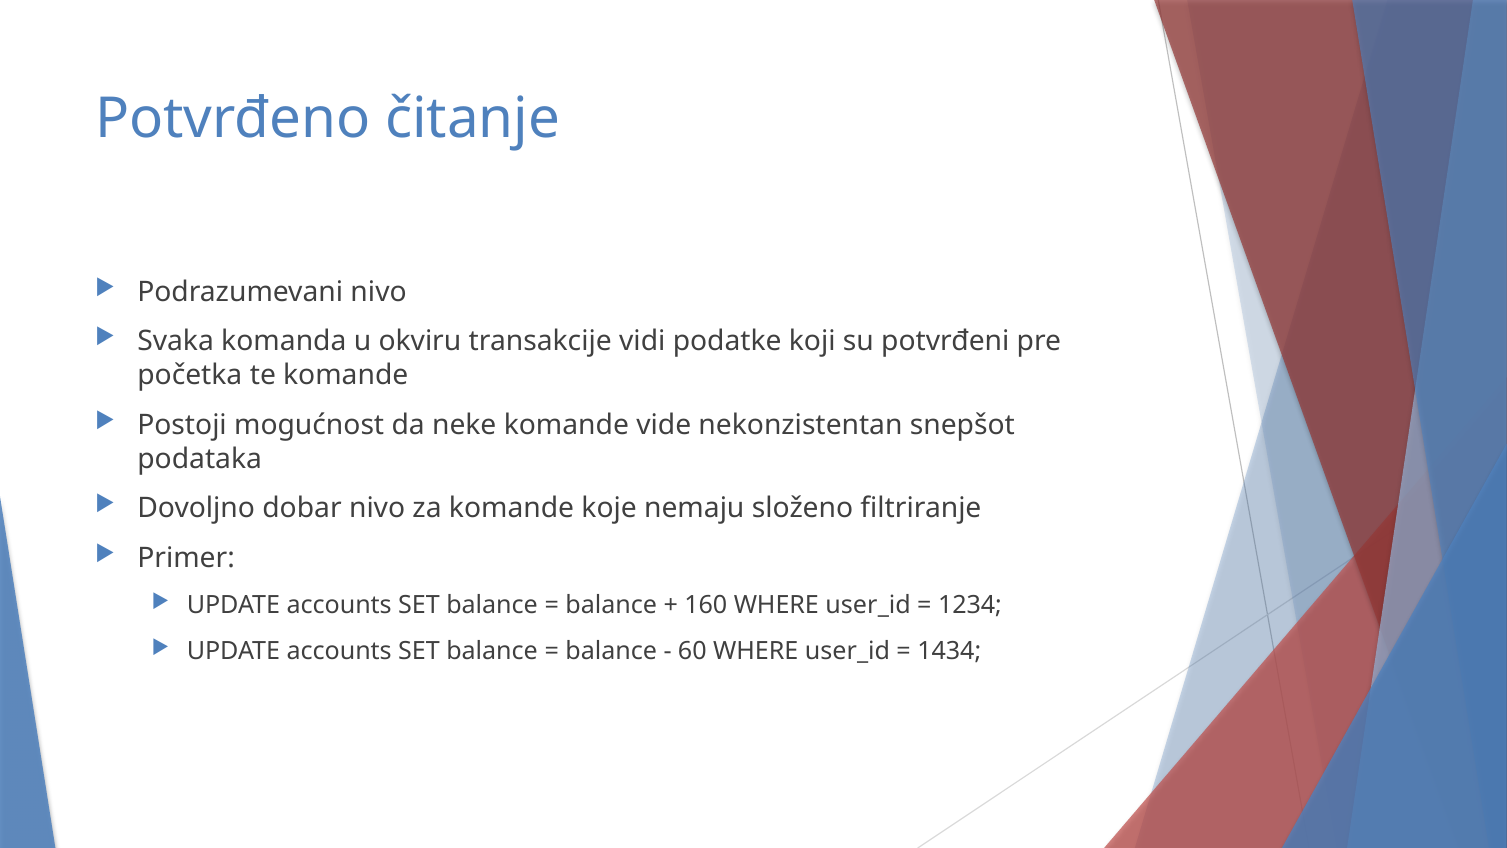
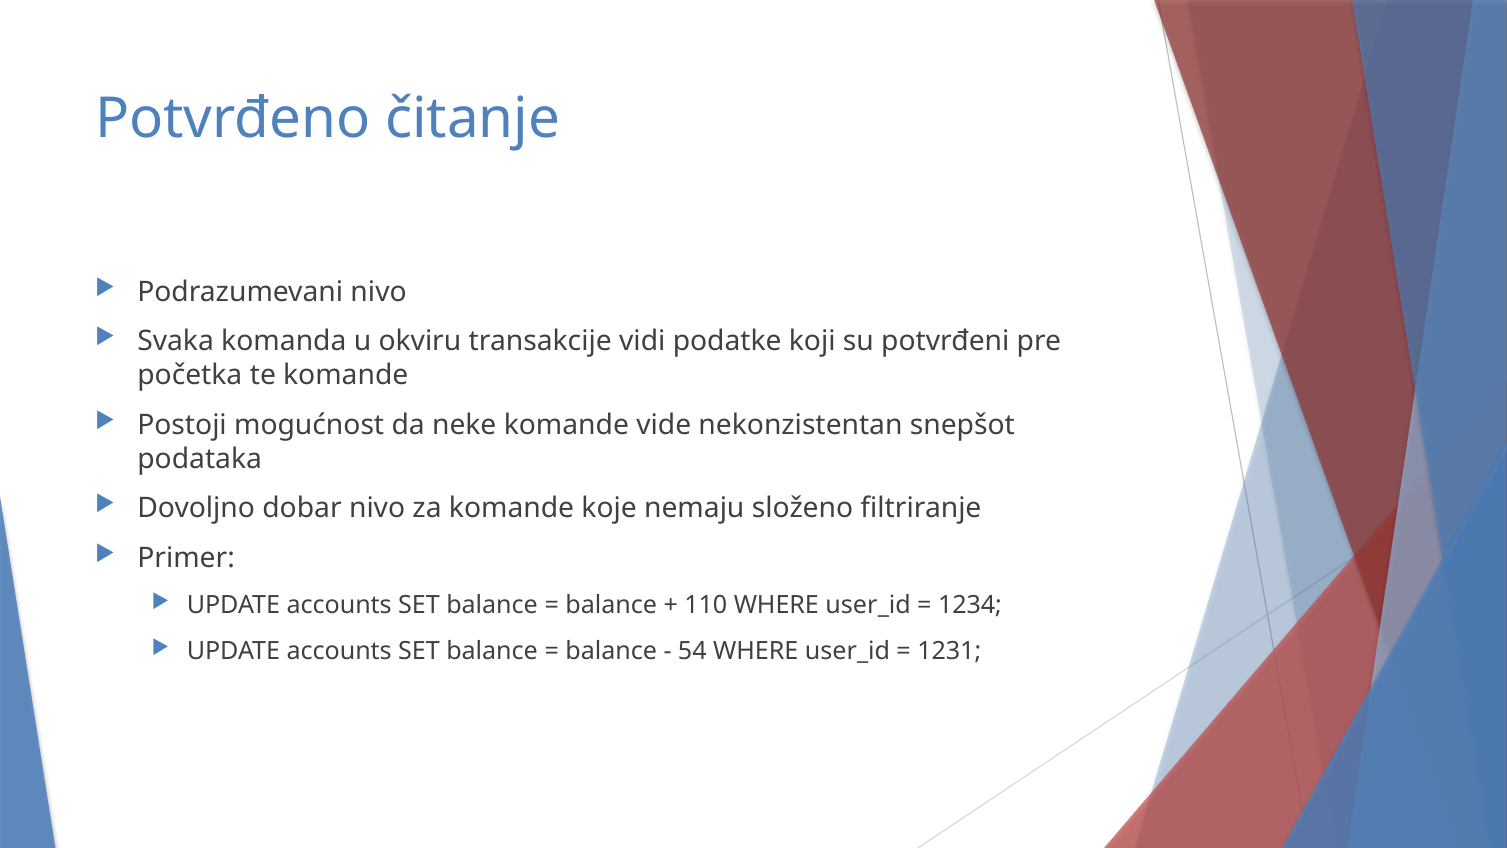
160: 160 -> 110 (706, 605)
60: 60 -> 54 (692, 651)
1434: 1434 -> 1231 (949, 651)
